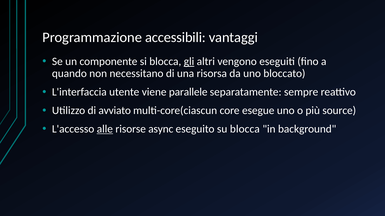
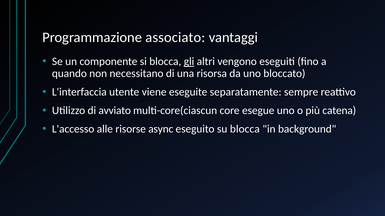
accessibili: accessibili -> associato (175, 38)
parallele: parallele -> eseguite (188, 92)
source: source -> catena (339, 111)
alle underline: present -> none (105, 129)
